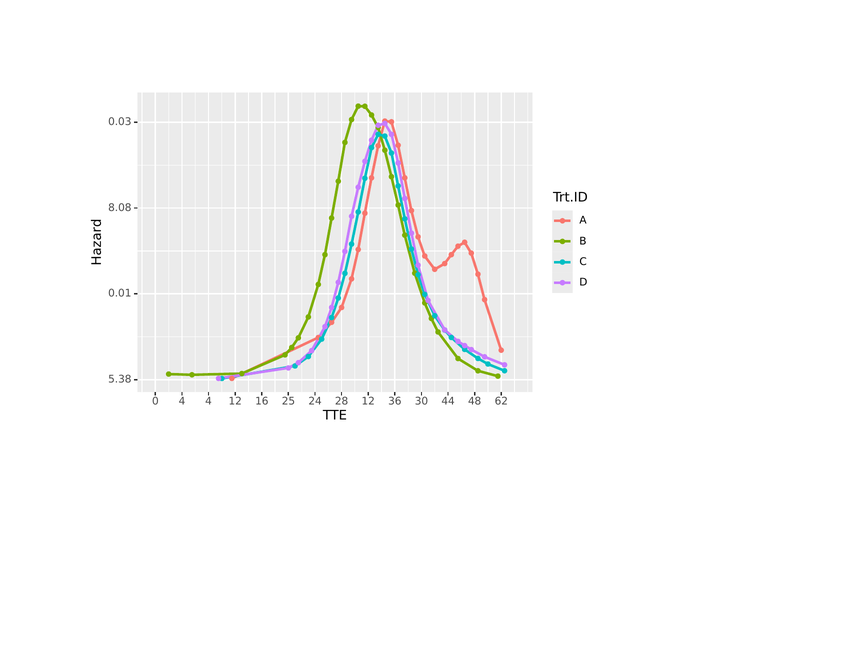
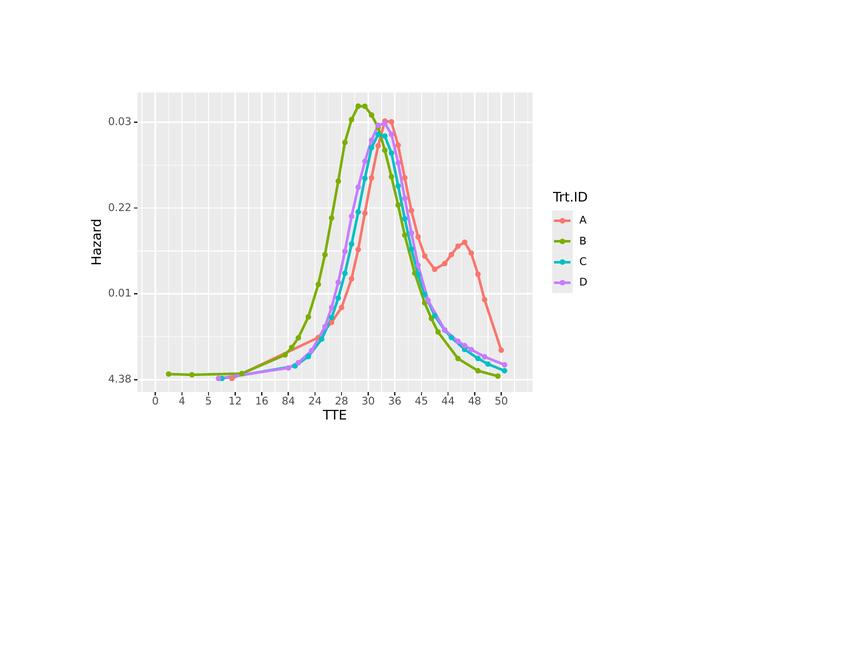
8.08: 8.08 -> 0.22 (120, 208)
5.38: 5.38 -> 4.38 (120, 379)
4 4: 4 -> 5 (209, 401)
25: 25 -> 84 (288, 401)
28 12: 12 -> 30 (368, 401)
30: 30 -> 45 (421, 401)
62: 62 -> 50 (501, 401)
